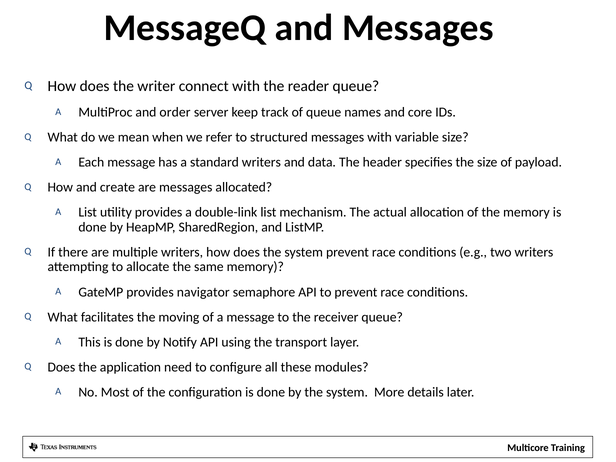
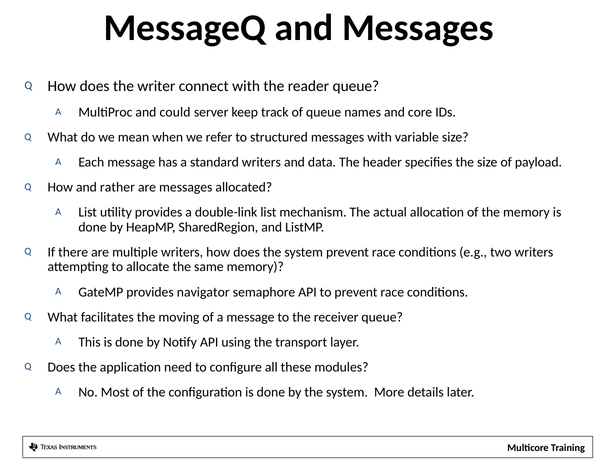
order: order -> could (175, 112)
create: create -> rather (117, 187)
